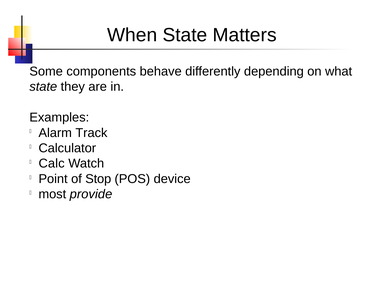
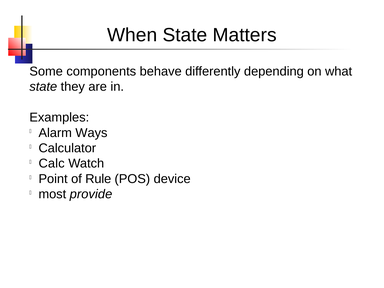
Track: Track -> Ways (91, 133)
Stop: Stop -> Rule (98, 179)
